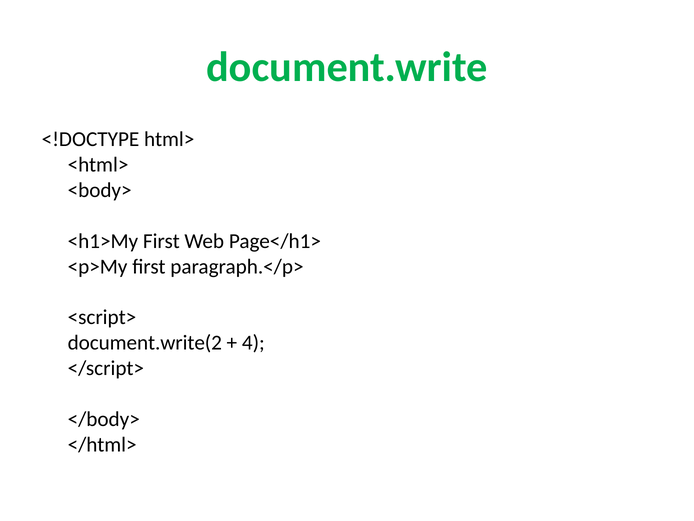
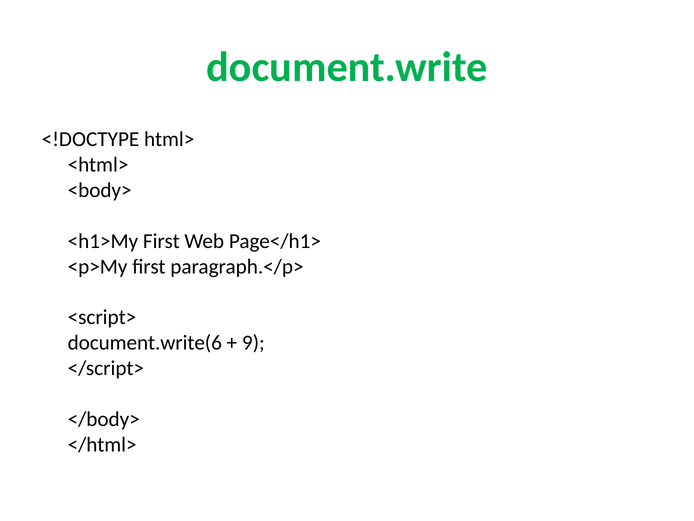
document.write(2: document.write(2 -> document.write(6 (145, 343)
4: 4 -> 9 (253, 343)
